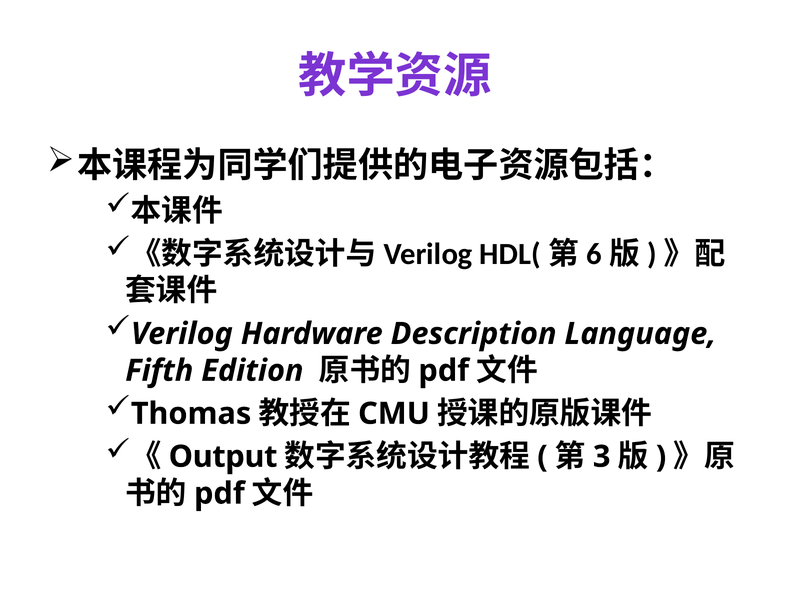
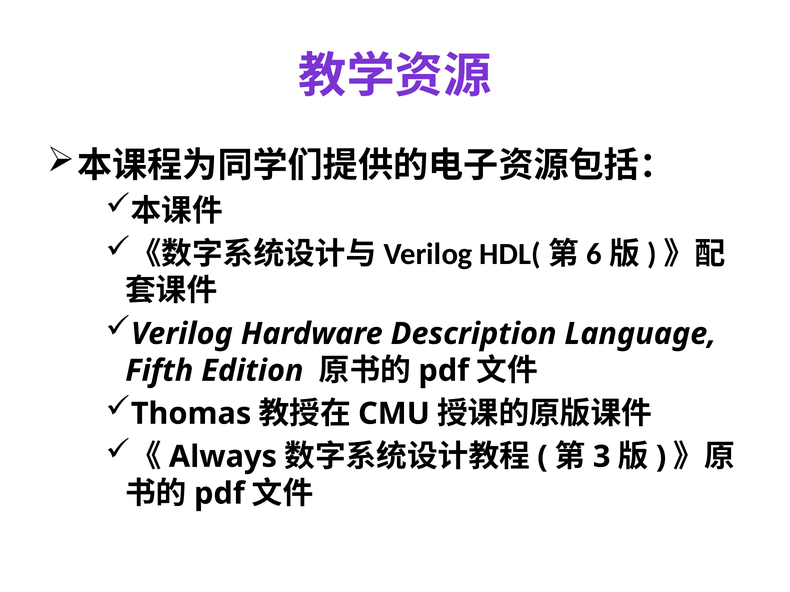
Output: Output -> Always (223, 457)
